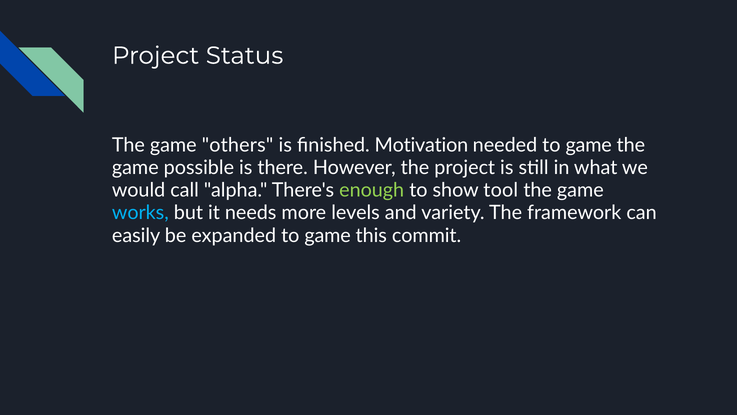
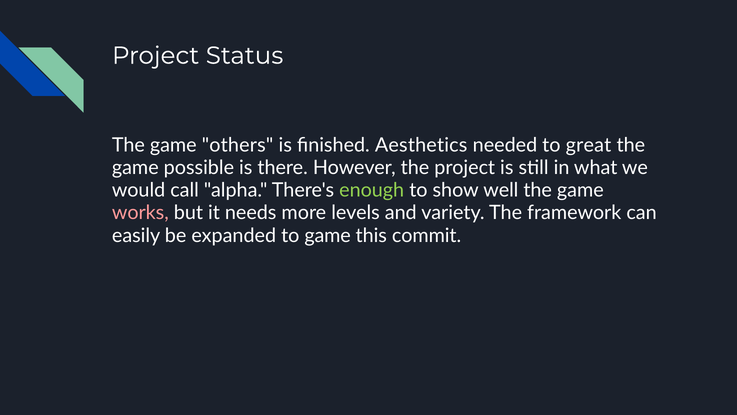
Motivation: Motivation -> Aesthetics (421, 145)
needed to game: game -> great (588, 145)
tool: tool -> well (501, 190)
works colour: light blue -> pink (140, 213)
